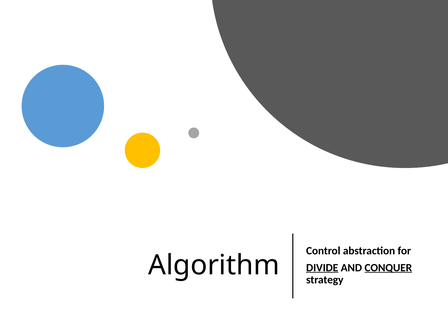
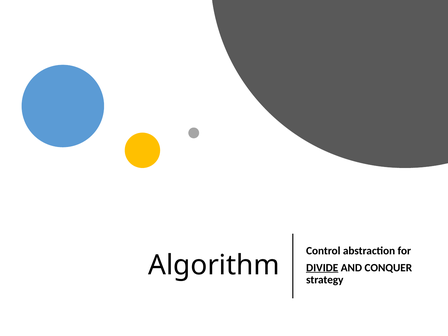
CONQUER underline: present -> none (388, 268)
